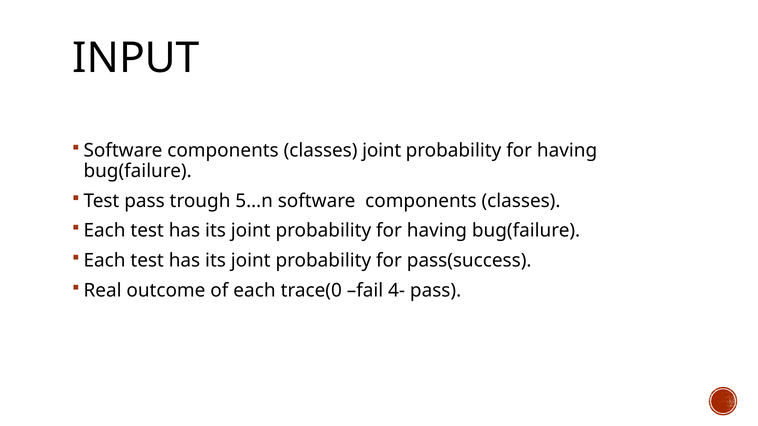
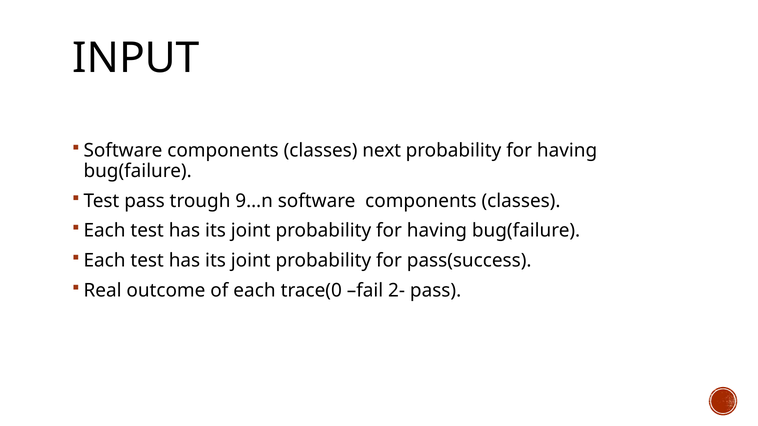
classes joint: joint -> next (382, 151)
5…n: 5…n -> 9…n (254, 201)
4-: 4- -> 2- (397, 291)
